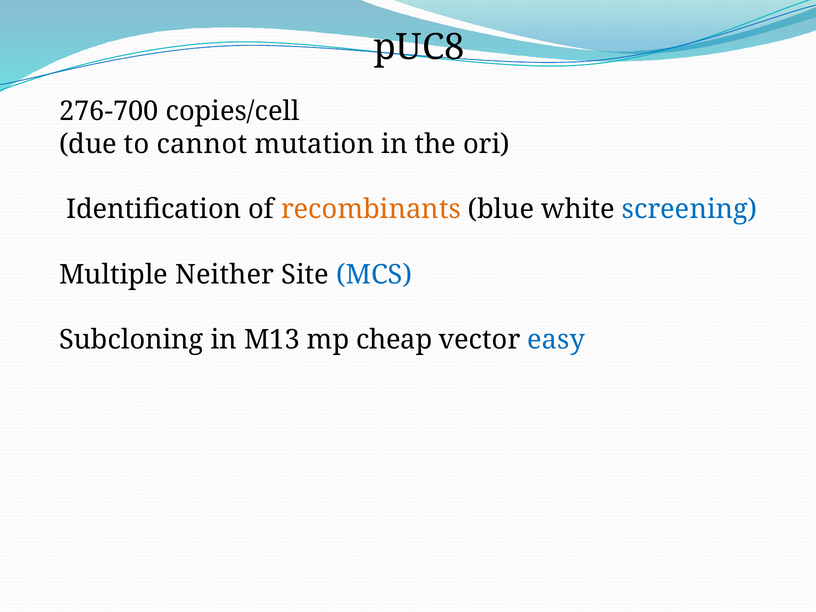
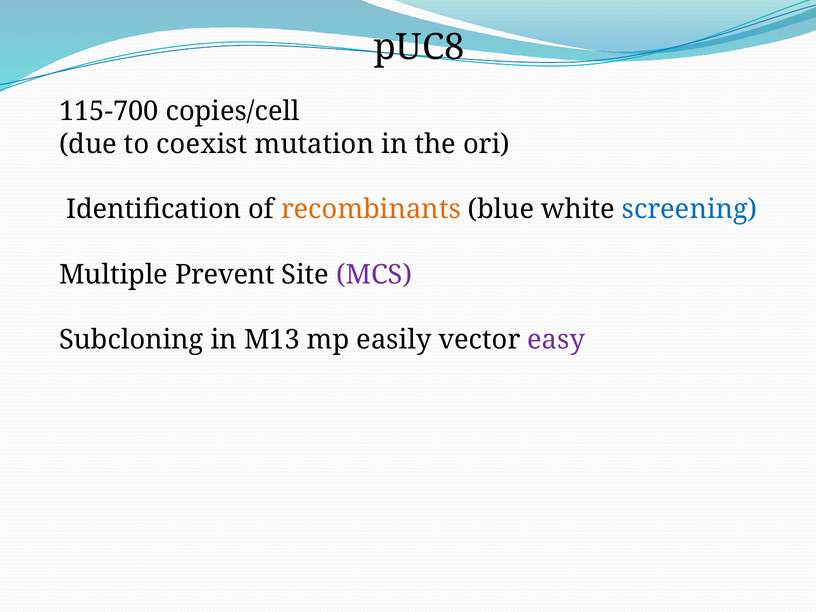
276-700: 276-700 -> 115-700 (109, 111)
cannot: cannot -> coexist (202, 144)
Neither: Neither -> Prevent (225, 275)
MCS colour: blue -> purple (374, 275)
cheap: cheap -> easily (394, 340)
easy colour: blue -> purple (556, 340)
